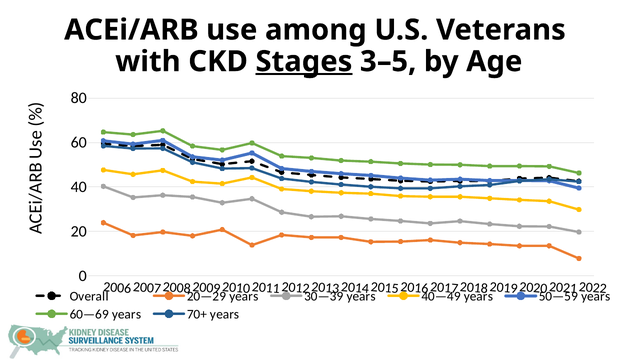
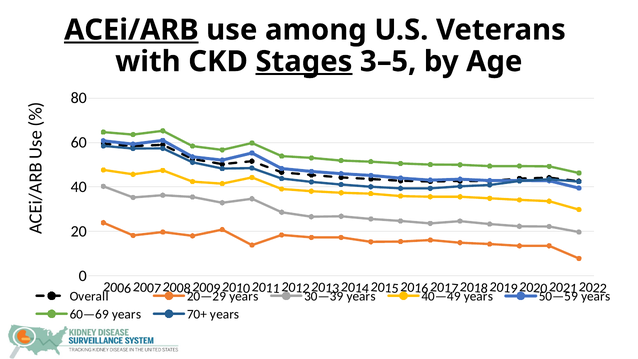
ACEi/ARB underline: none -> present (131, 30)
